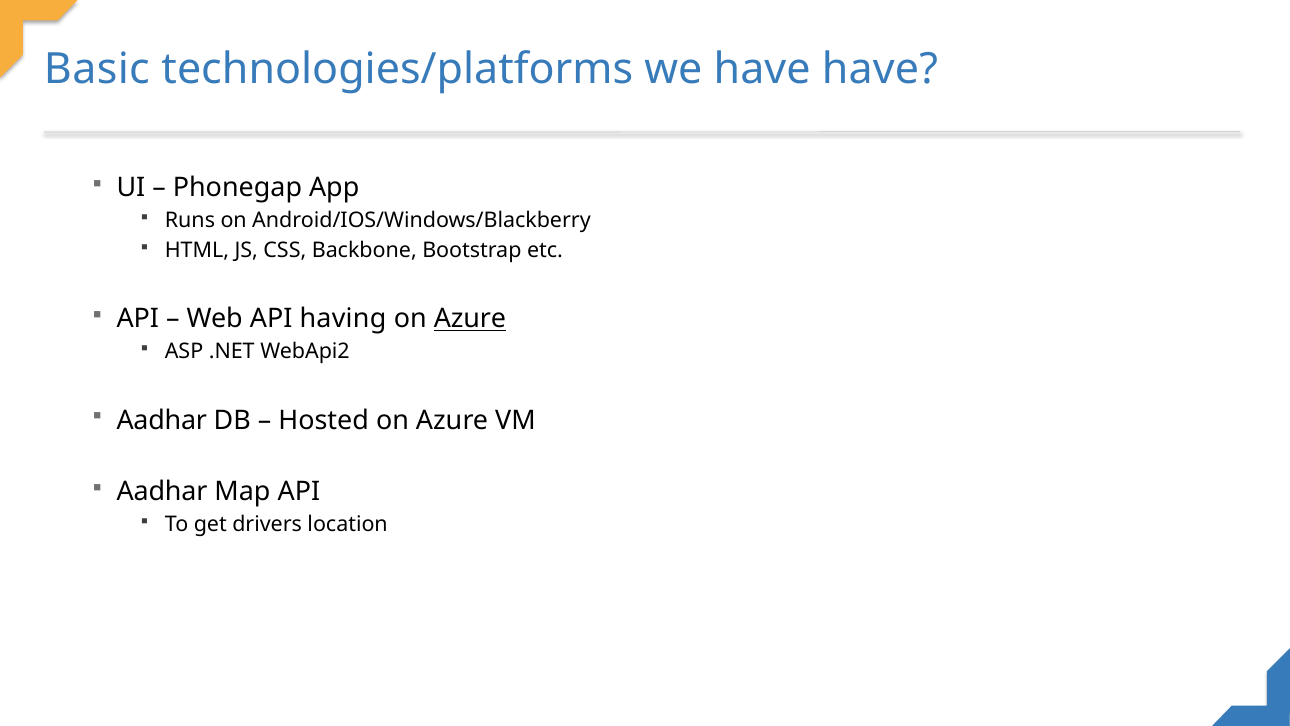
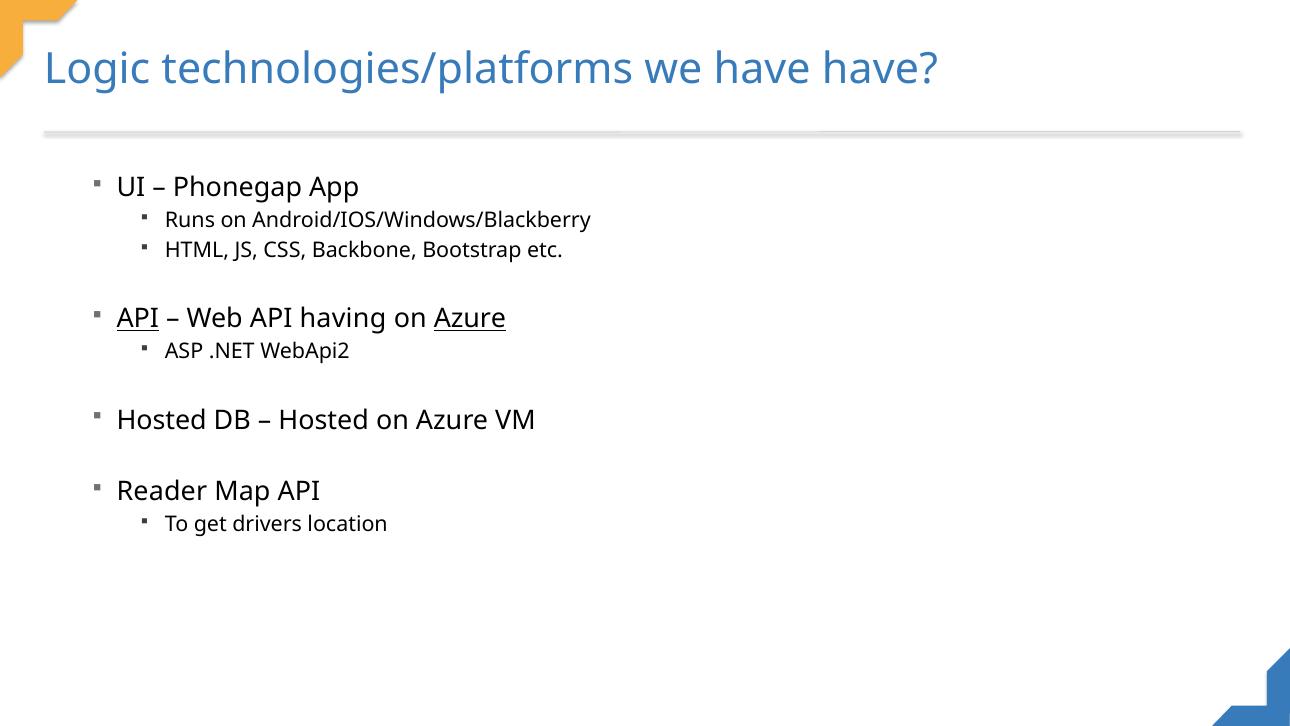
Basic: Basic -> Logic (97, 70)
API underline: none -> present (138, 319)
Aadhar: Aadhar -> Hosted (162, 420)
Aadhar: Aadhar -> Reader (162, 492)
